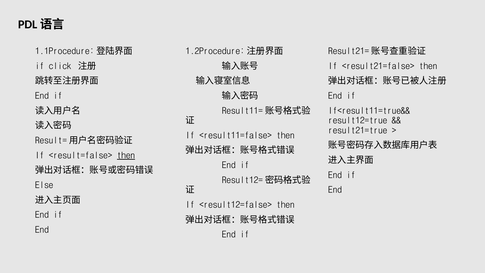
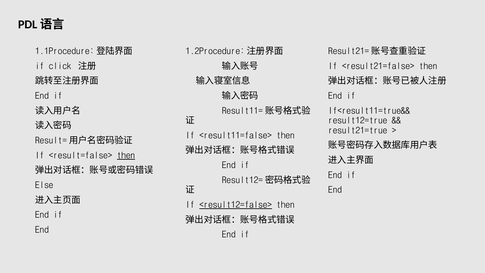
<result12=false> underline: none -> present (236, 205)
